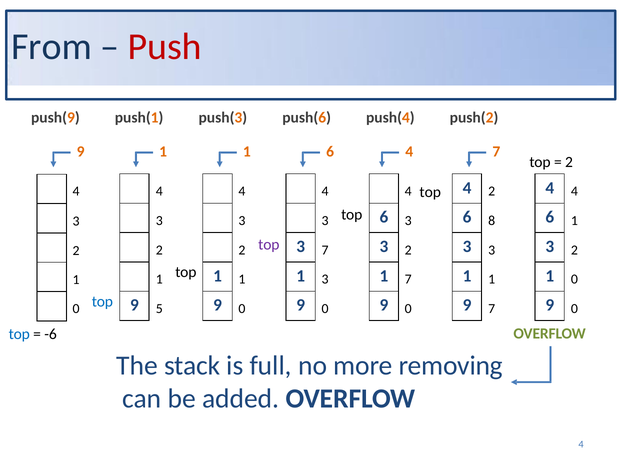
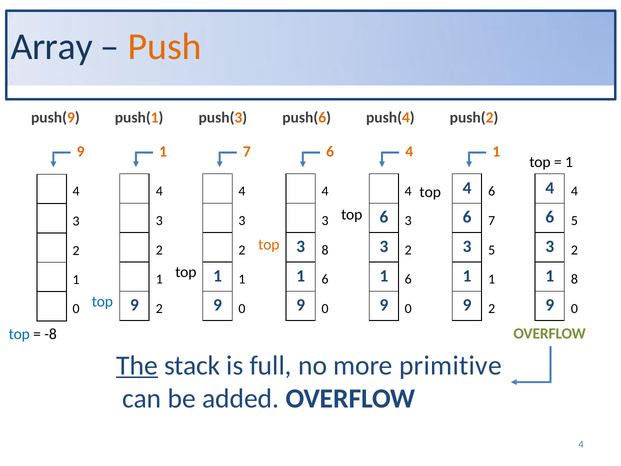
From: From -> Array (52, 47)
Push colour: red -> orange (165, 47)
9 1 1: 1 -> 7 (247, 152)
4 7: 7 -> 1 (496, 152)
2: 2 -> 1 (569, 162)
2: 2 -> 6 (492, 191)
6 8: 8 -> 7 (492, 221)
6 1: 1 -> 5 (574, 221)
top colour: purple -> orange (269, 244)
3 7: 7 -> 8 (325, 250)
3: 3 -> 5 (492, 250)
3: 3 -> 6 (325, 279)
7: 7 -> 6 (408, 279)
0: 0 -> 8 (574, 279)
5: 5 -> 2 (159, 309)
7: 7 -> 2 (492, 309)
-6: -6 -> -8 (51, 334)
The underline: none -> present (137, 365)
removing: removing -> primitive (450, 365)
